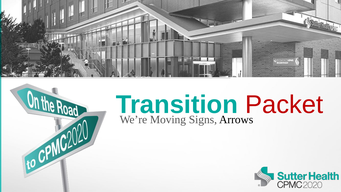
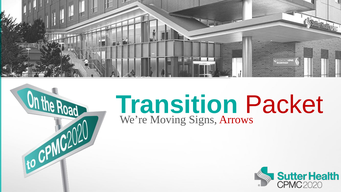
Arrows colour: black -> red (236, 120)
